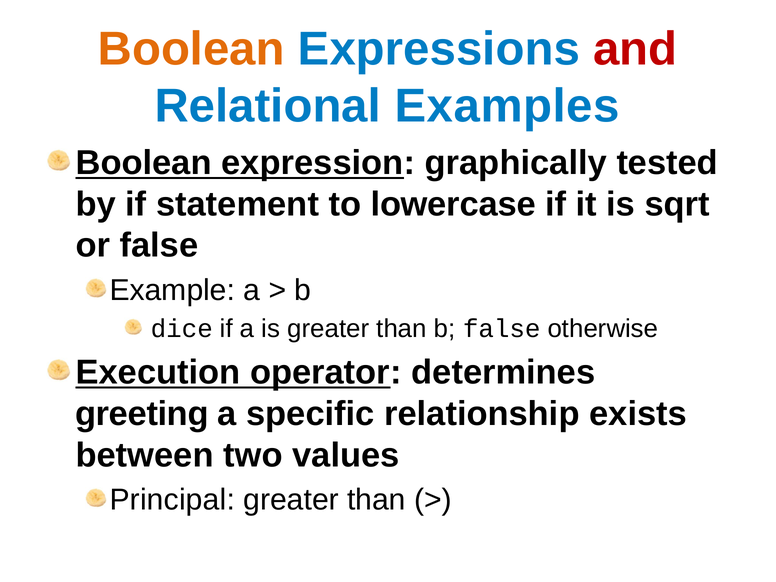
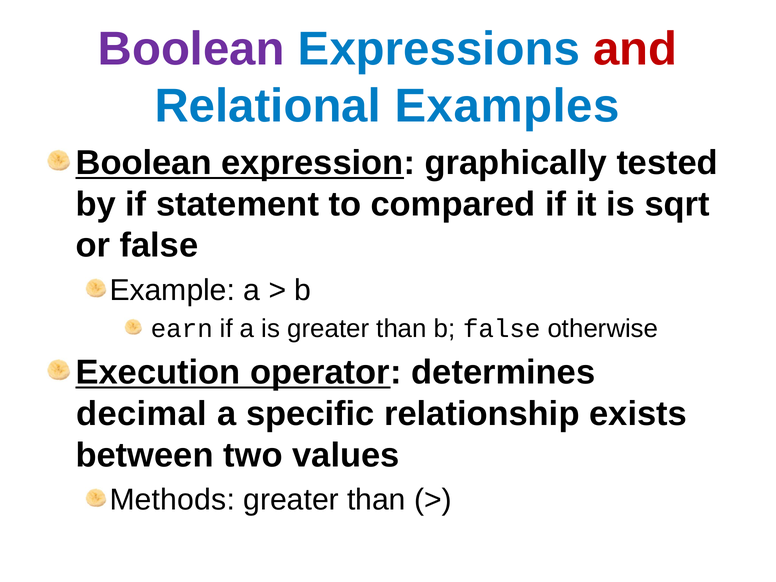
Boolean colour: orange -> purple (191, 49)
lowercase: lowercase -> compared (453, 204)
dice: dice -> earn (182, 329)
greeting: greeting -> decimal (142, 414)
Principal: Principal -> Methods (172, 500)
